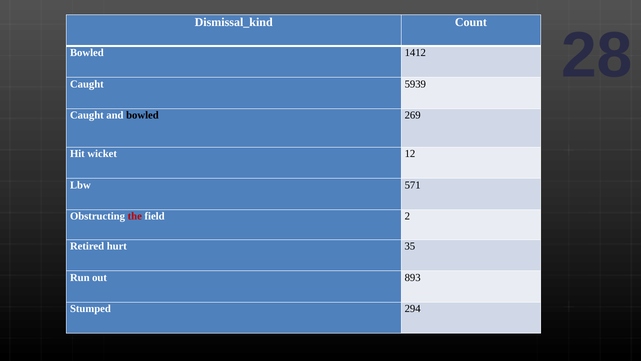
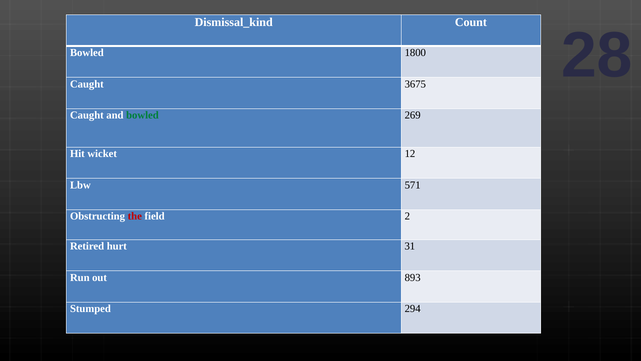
1412: 1412 -> 1800 (415, 53)
5939: 5939 -> 3675 (415, 84)
bowled colour: black -> green (142, 115)
35: 35 -> 31 (410, 246)
